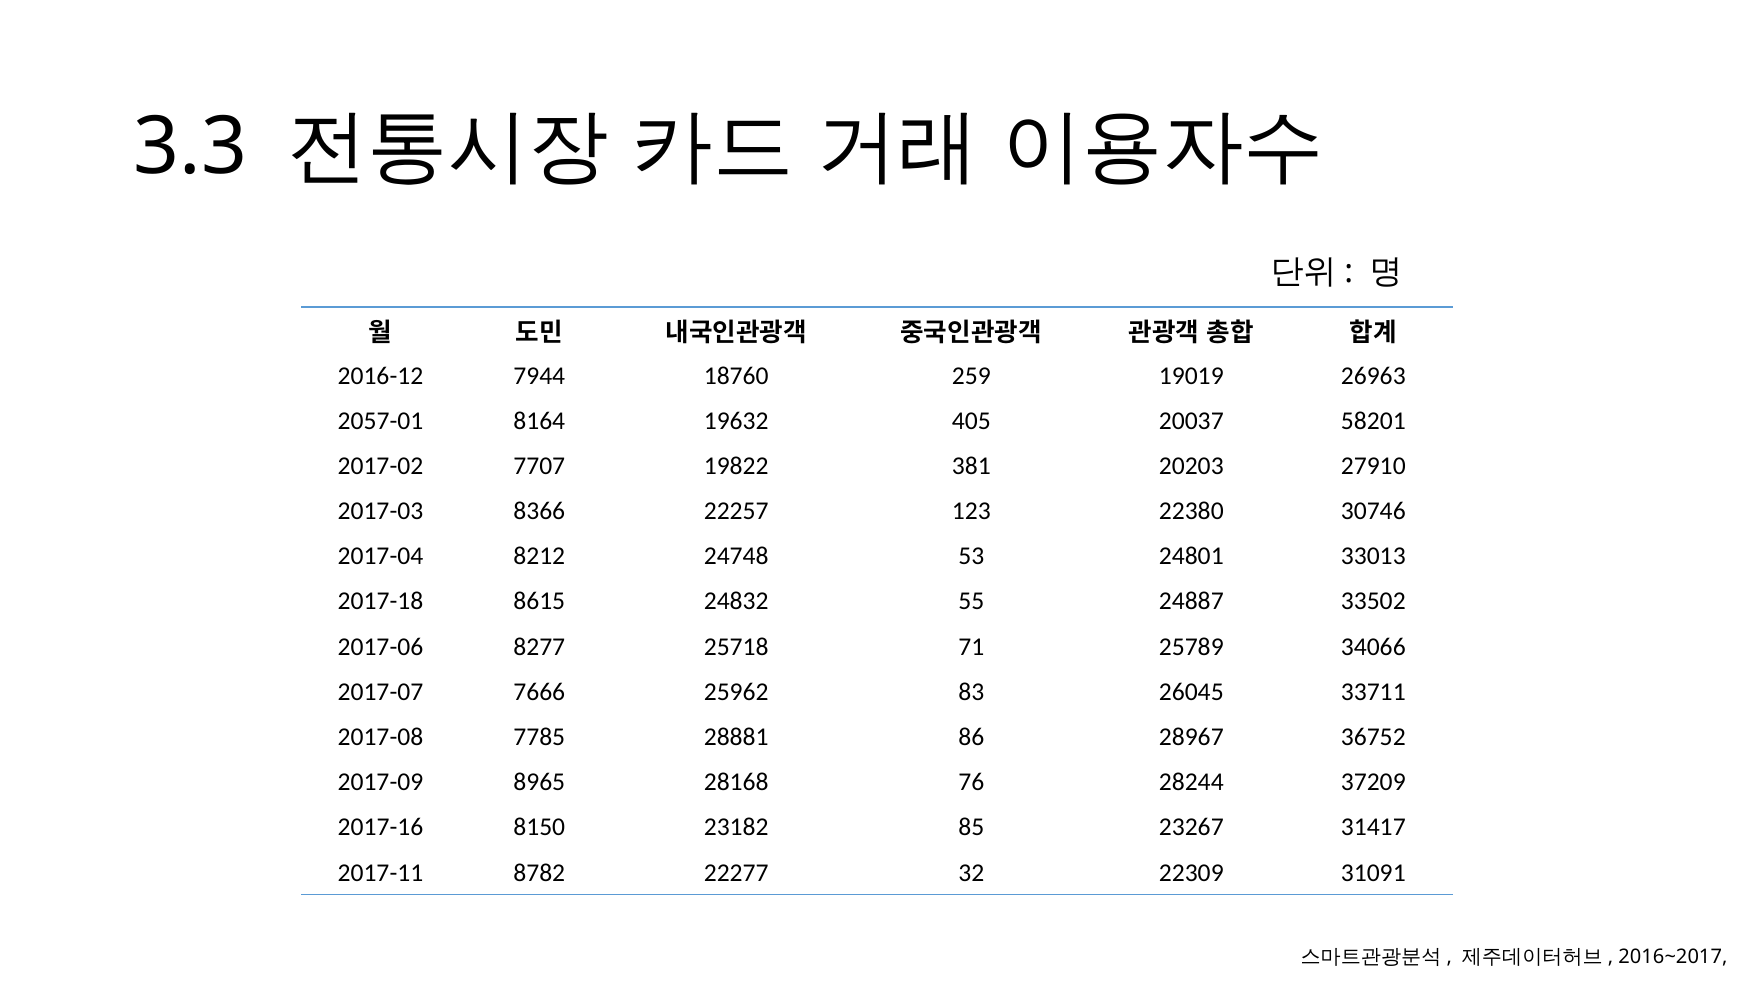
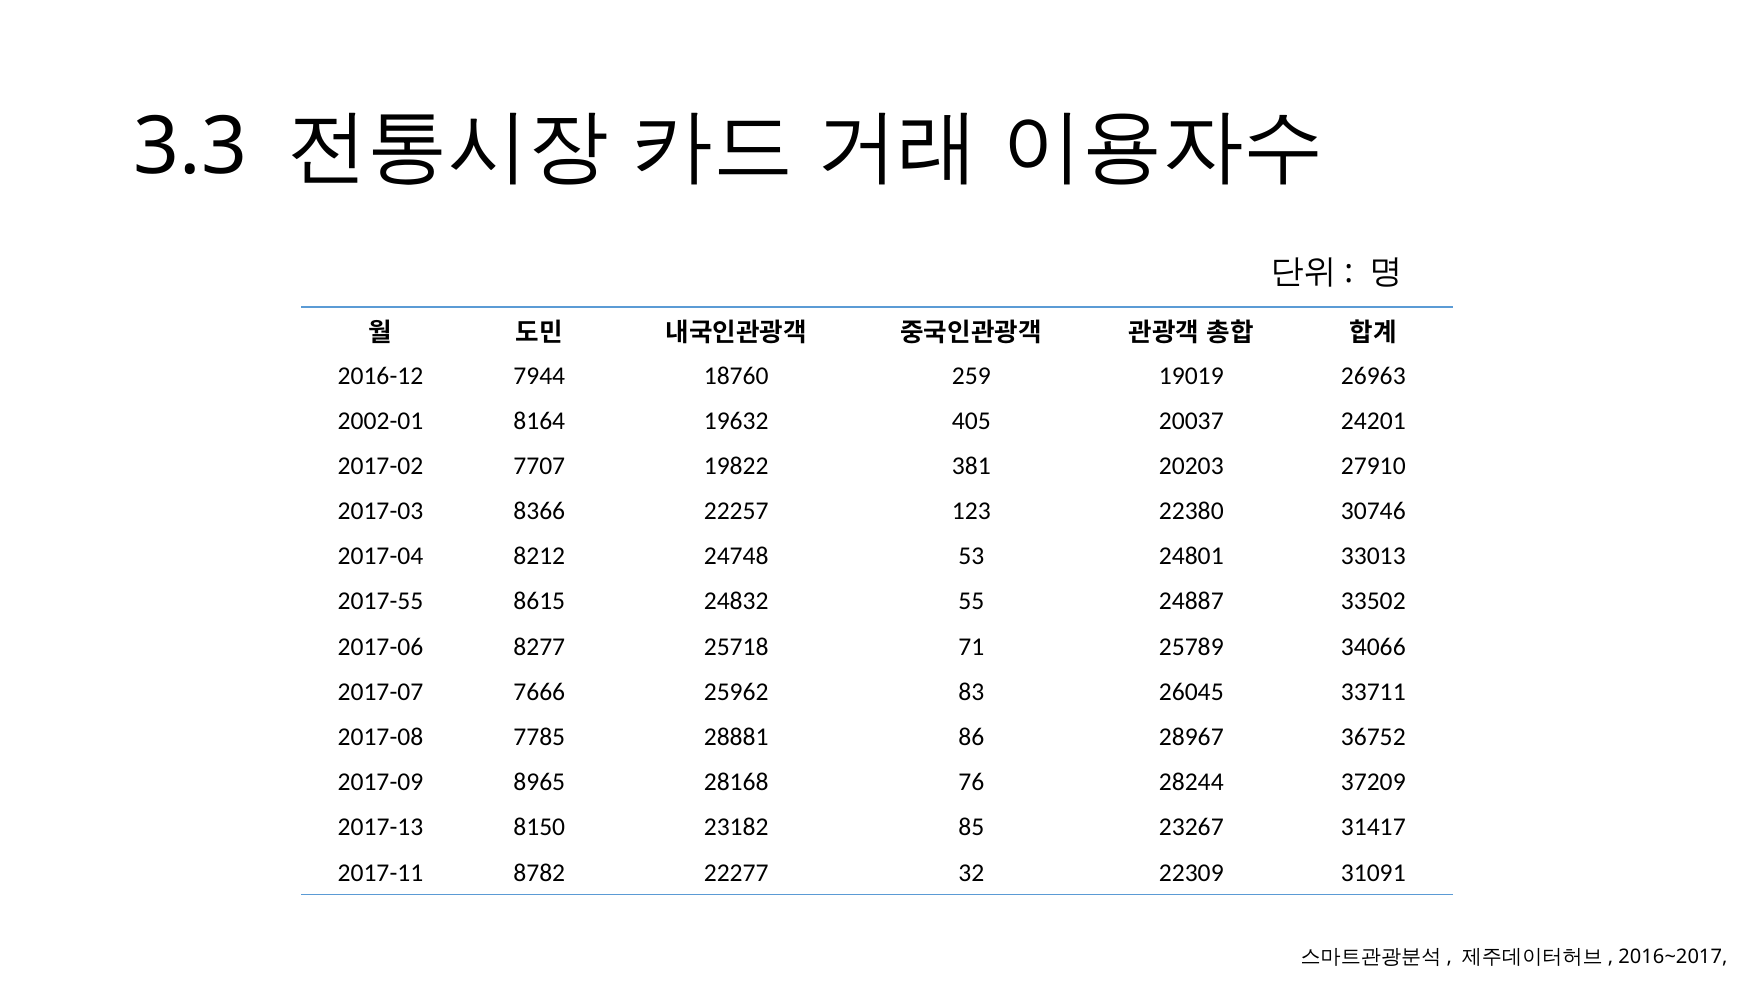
2057-01: 2057-01 -> 2002-01 (380, 421)
58201: 58201 -> 24201 (1373, 421)
2017-18: 2017-18 -> 2017-55 (380, 601)
2017-16: 2017-16 -> 2017-13 (380, 827)
